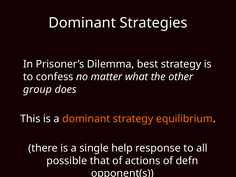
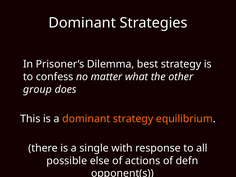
help: help -> with (122, 148)
that: that -> else (100, 161)
